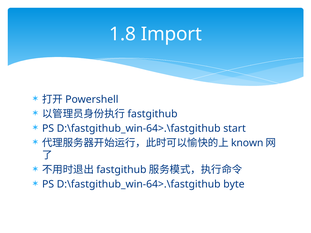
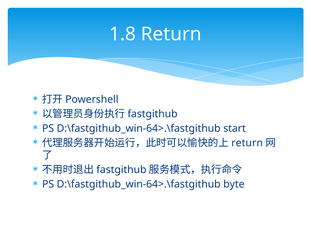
1.8 Import: Import -> Return (171, 34)
known: known -> return (247, 143)
